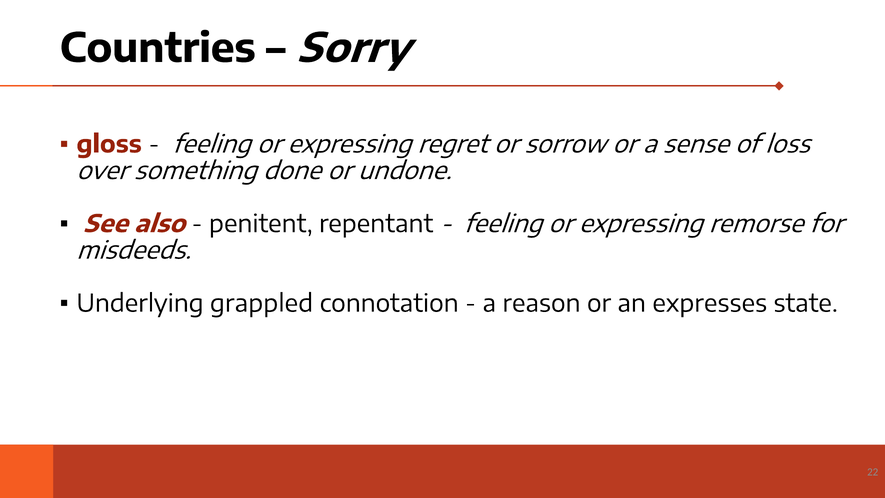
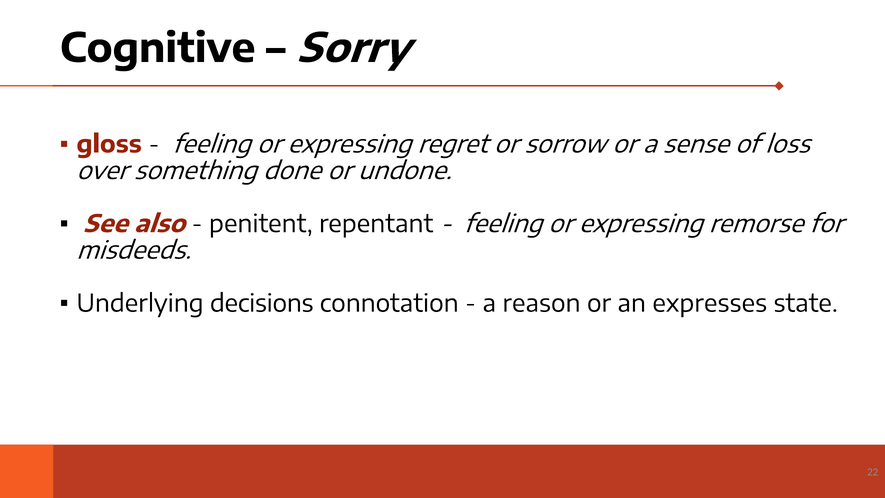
Countries: Countries -> Cognitive (158, 49)
grappled: grappled -> decisions (262, 304)
